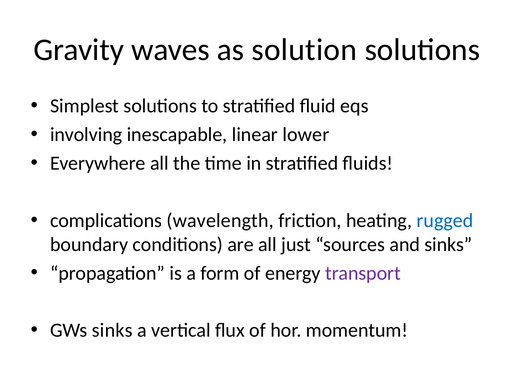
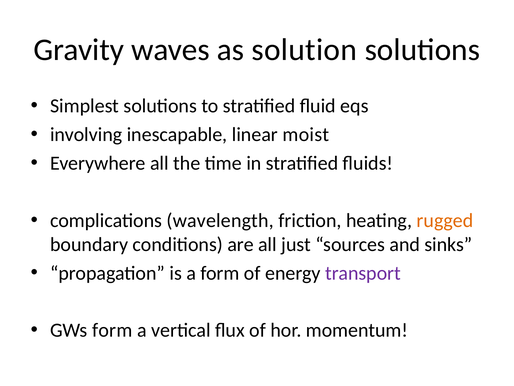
lower: lower -> moist (306, 134)
rugged colour: blue -> orange (445, 220)
GWs sinks: sinks -> form (112, 330)
